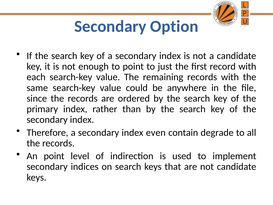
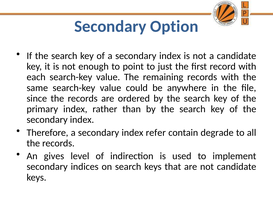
even: even -> refer (156, 132)
An point: point -> gives (54, 156)
